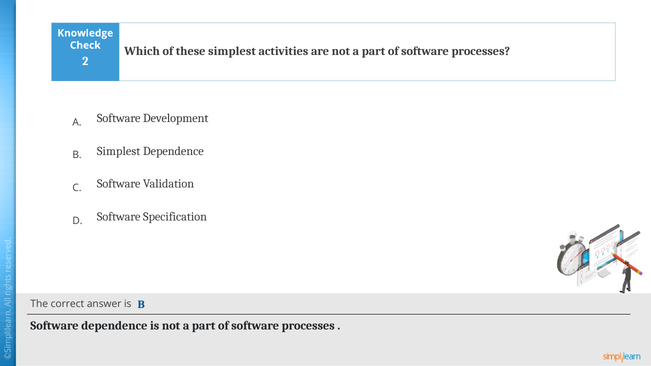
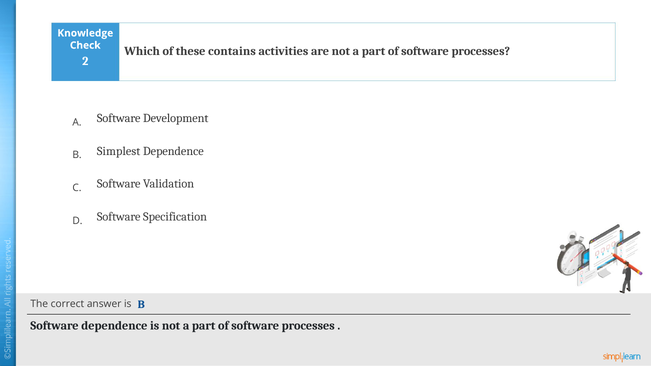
these simplest: simplest -> contains (232, 51)
